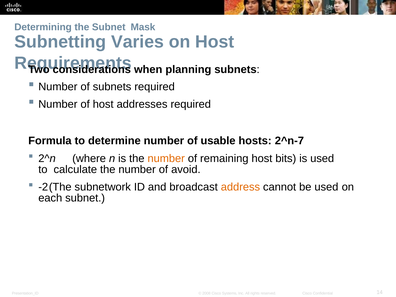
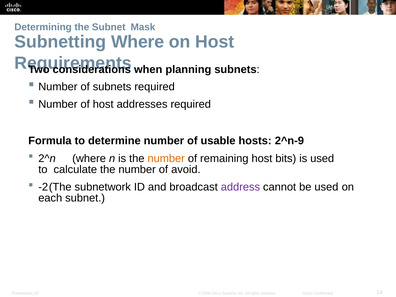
Subnetting Varies: Varies -> Where (138, 42)
2^n-7: 2^n-7 -> 2^n-9 (289, 141)
address colour: orange -> purple (240, 187)
